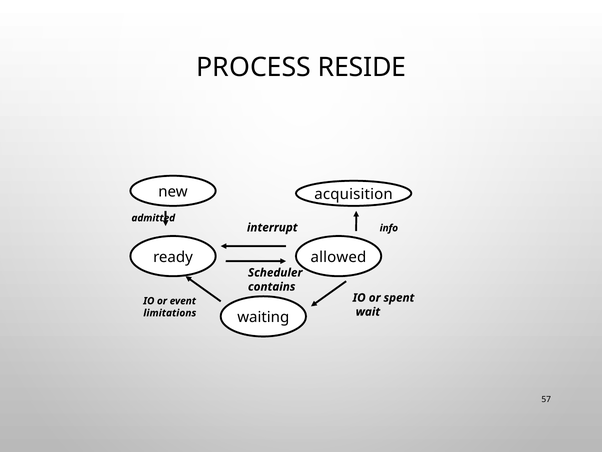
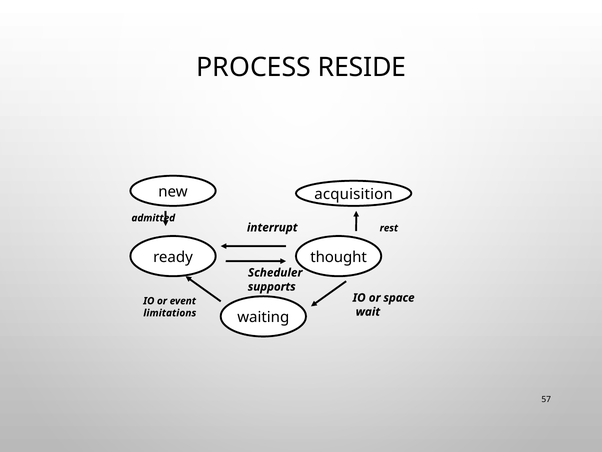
info: info -> rest (389, 228)
allowed: allowed -> thought (339, 257)
contains: contains -> supports (272, 286)
spent: spent -> space (399, 297)
